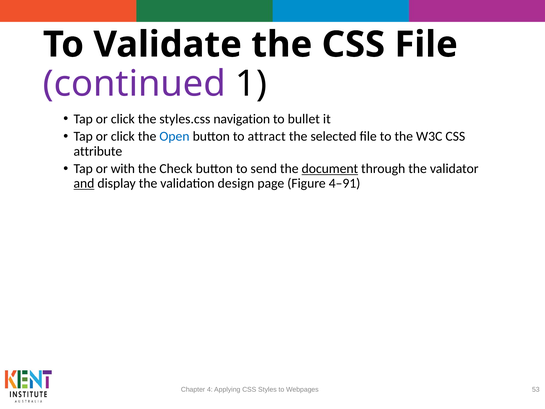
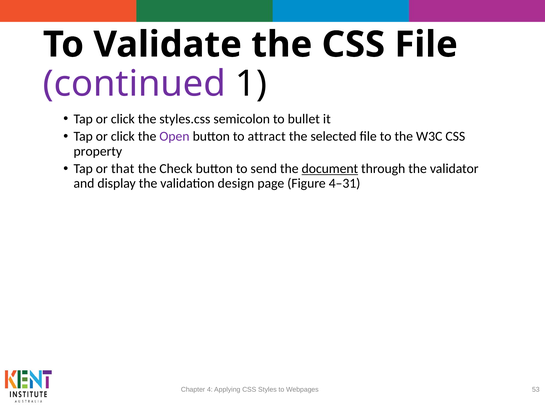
navigation: navigation -> semicolon (242, 119)
Open colour: blue -> purple (174, 136)
attribute: attribute -> property (98, 151)
with: with -> that (123, 169)
and underline: present -> none (84, 183)
4–91: 4–91 -> 4–31 (345, 183)
